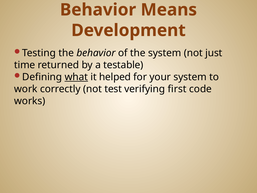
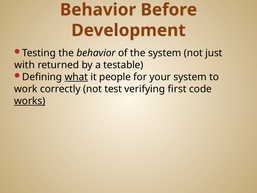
Means: Means -> Before (169, 10)
time: time -> with (25, 65)
helped: helped -> people (115, 77)
works underline: none -> present (30, 101)
